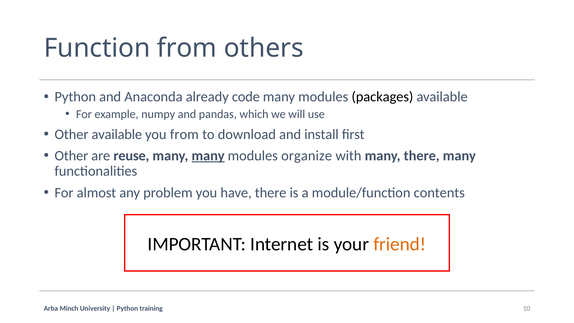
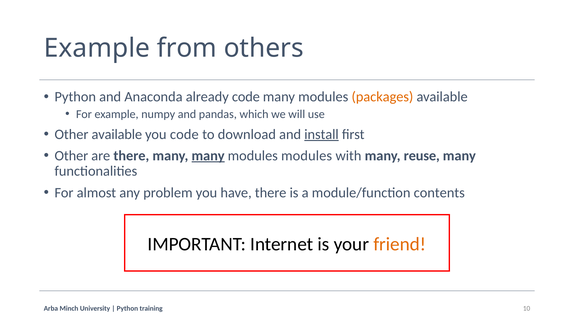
Function: Function -> Example (97, 48)
packages colour: black -> orange (382, 97)
you from: from -> code (184, 134)
install underline: none -> present (321, 134)
are reuse: reuse -> there (131, 156)
modules organize: organize -> modules (307, 156)
many there: there -> reuse (422, 156)
